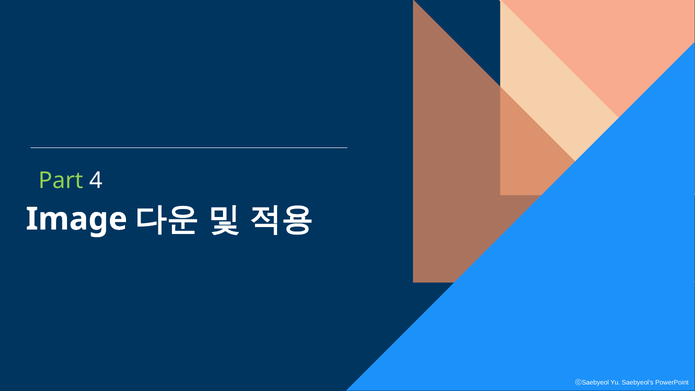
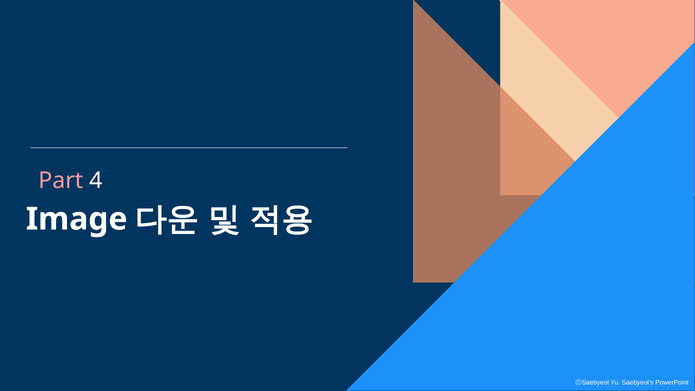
Part colour: light green -> pink (61, 181)
